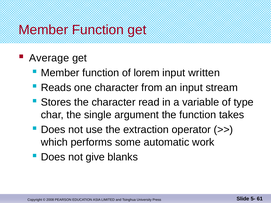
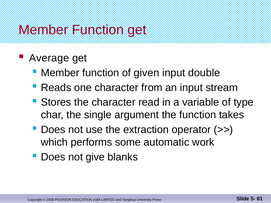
lorem: lorem -> given (147, 73)
written: written -> double (204, 73)
